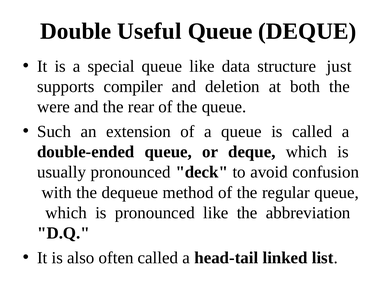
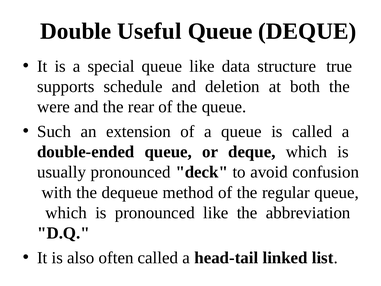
just: just -> true (339, 66)
compiler: compiler -> schedule (133, 86)
